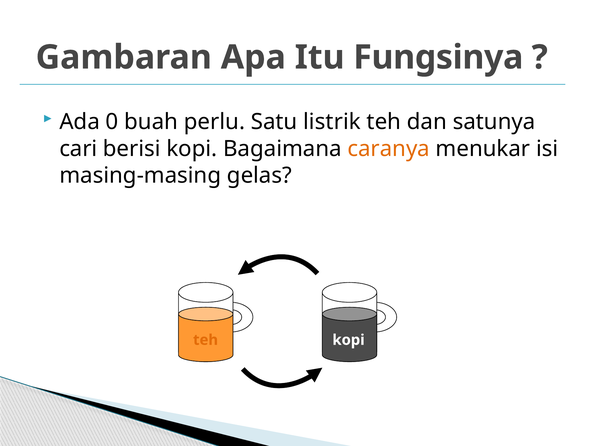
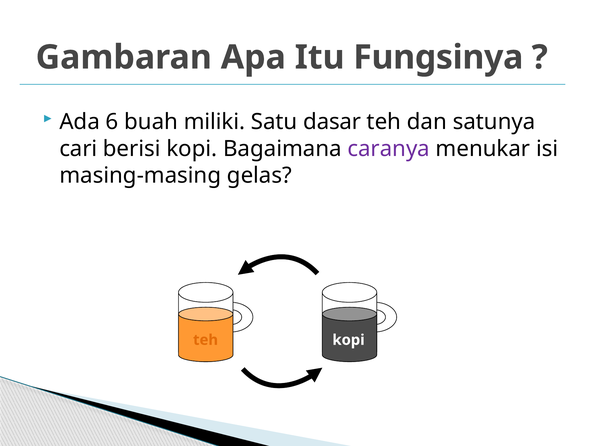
0: 0 -> 6 (112, 122)
perlu: perlu -> miliki (214, 122)
listrik: listrik -> dasar (332, 122)
caranya colour: orange -> purple (389, 149)
